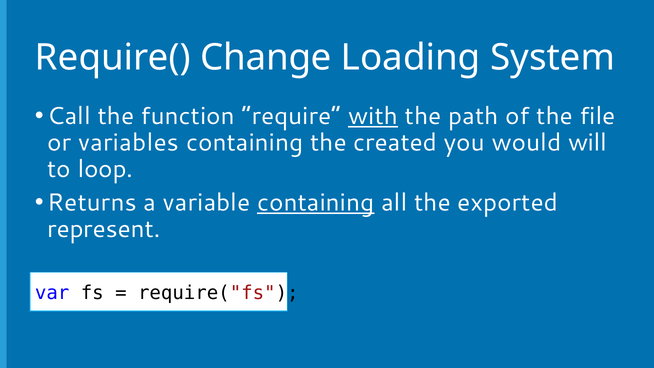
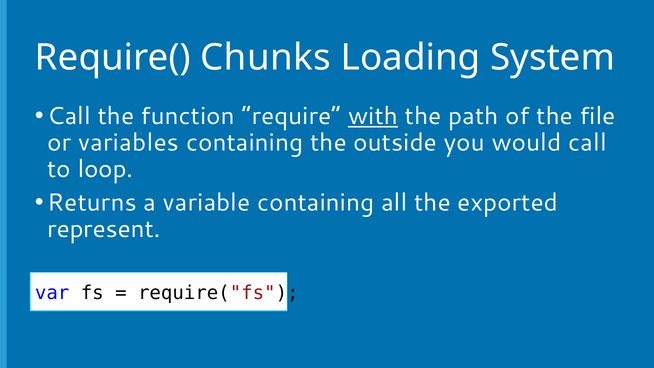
Change: Change -> Chunks (266, 58)
created: created -> outside (395, 143)
would will: will -> call (587, 143)
containing underline: present -> none (316, 203)
